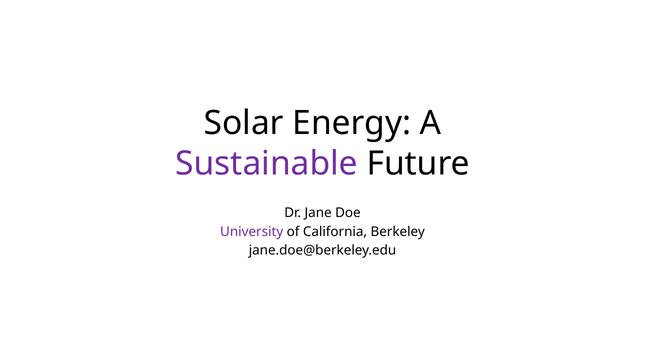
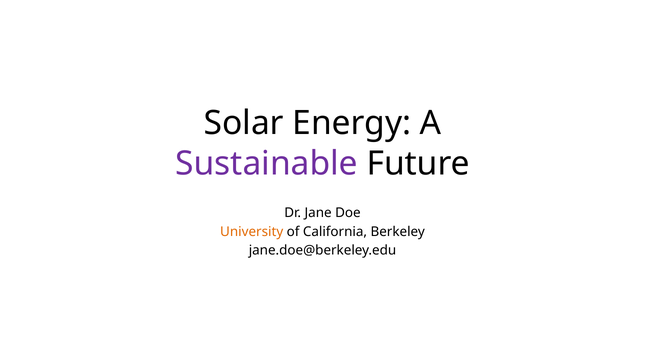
University colour: purple -> orange (252, 232)
